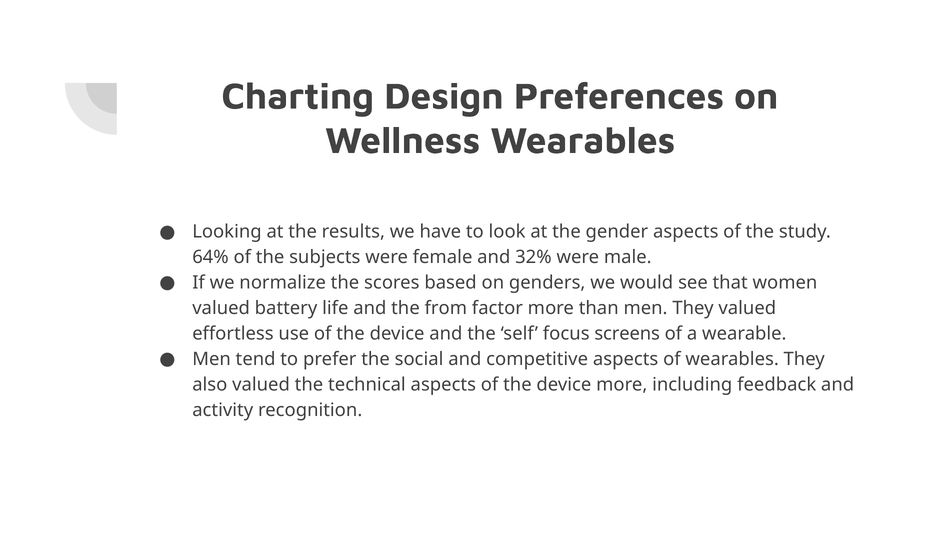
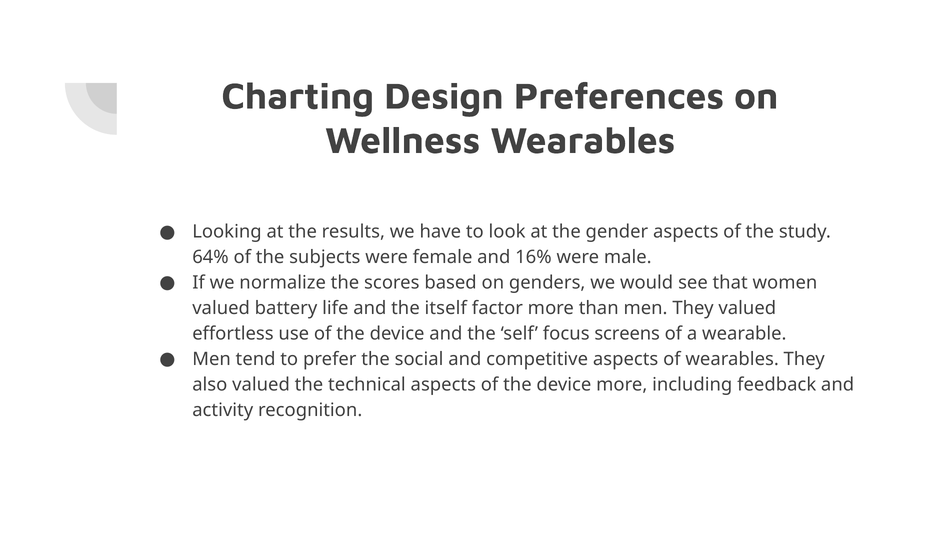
32%: 32% -> 16% (533, 257)
from: from -> itself (446, 308)
